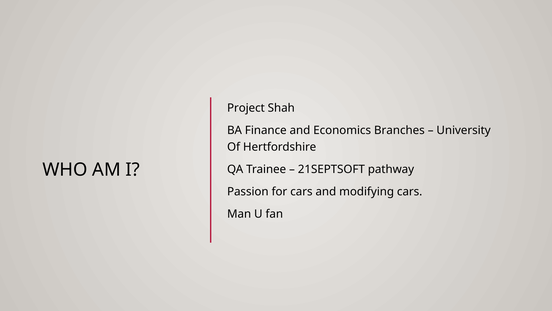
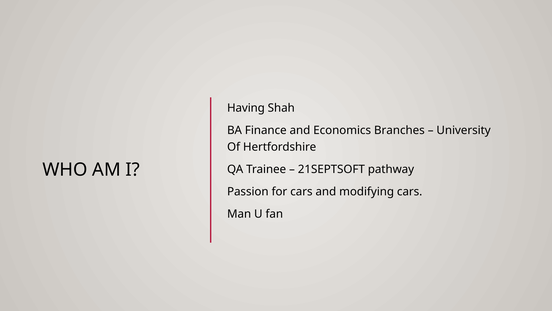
Project: Project -> Having (246, 108)
